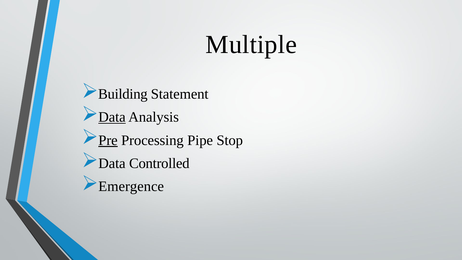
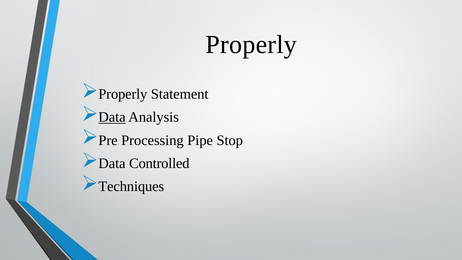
Multiple: Multiple -> Properly (251, 44)
Building: Building -> Properly (123, 94)
Pre underline: present -> none (108, 140)
Emergence: Emergence -> Techniques (131, 186)
